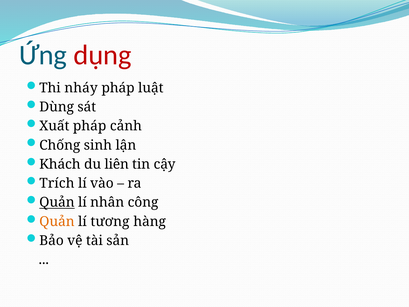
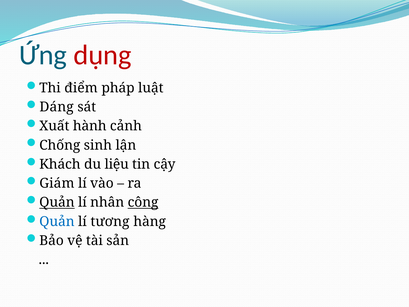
nháy: nháy -> điểm (81, 88)
Dùng: Dùng -> Dáng (57, 107)
Xuất pháp: pháp -> hành (90, 126)
liên: liên -> liệu (117, 164)
Trích: Trích -> Giám (57, 183)
công underline: none -> present (143, 202)
Quản colour: orange -> blue (57, 221)
